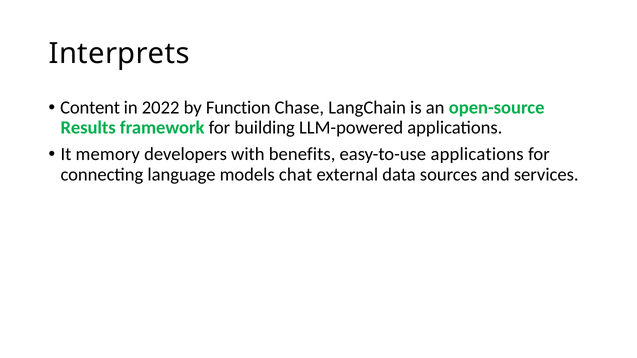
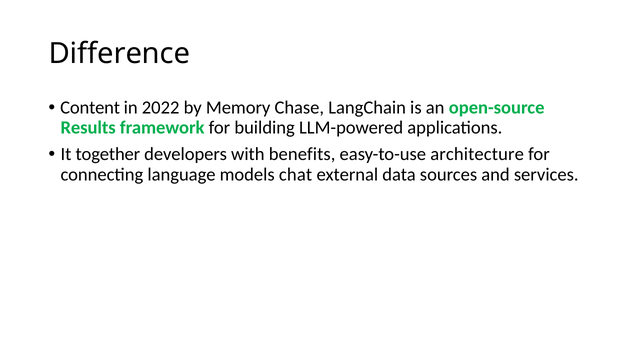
Interprets: Interprets -> Difference (119, 54)
Function: Function -> Memory (238, 108)
memory: memory -> together (108, 154)
easy-to-use applications: applications -> architecture (477, 154)
